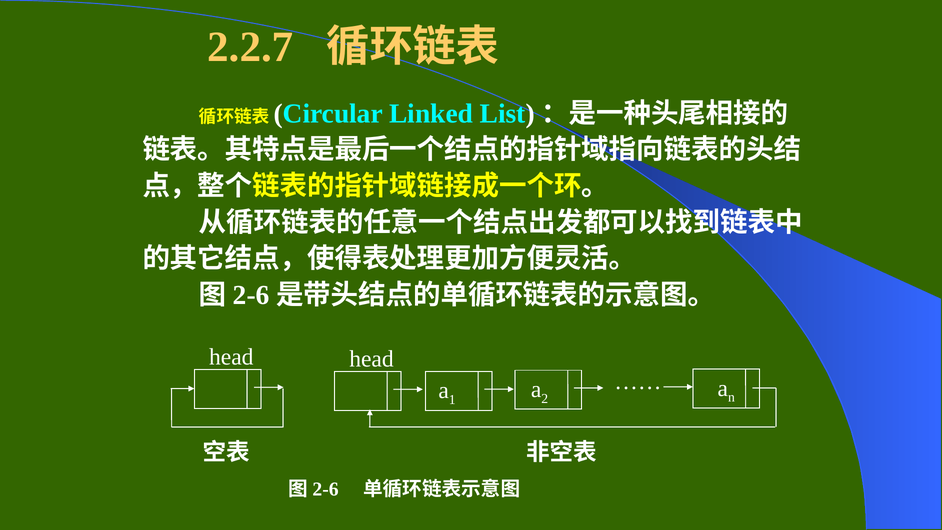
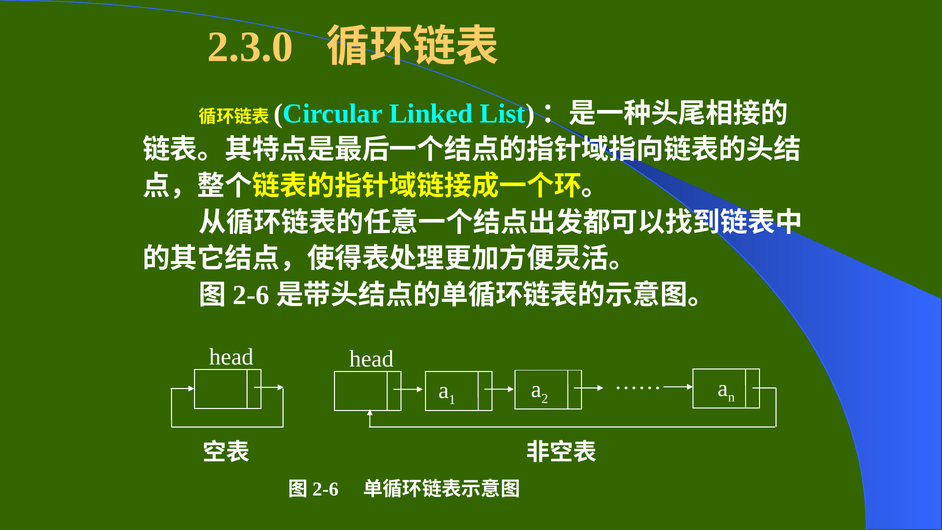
2.2.7: 2.2.7 -> 2.3.0 (250, 47)
